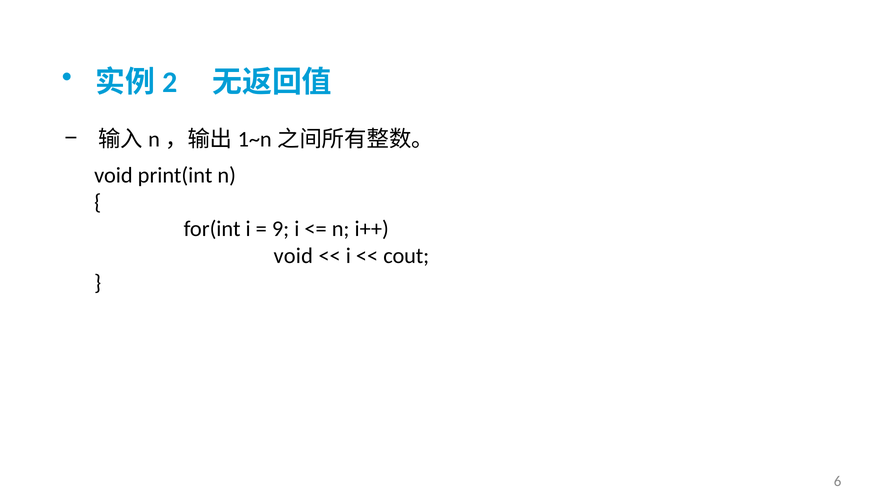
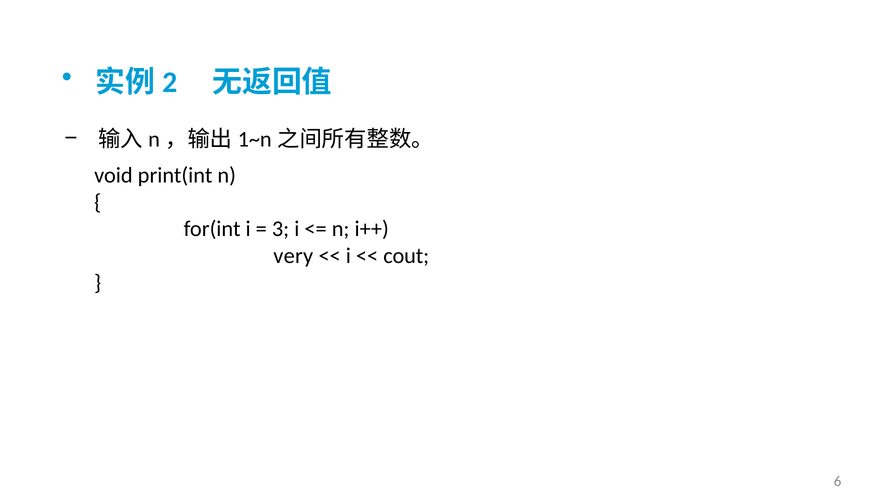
9: 9 -> 3 (281, 229)
void: void -> very (293, 256)
